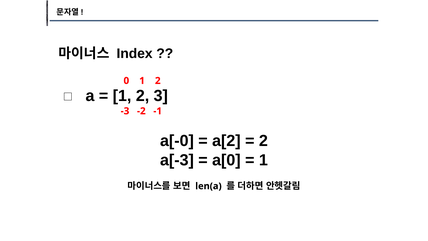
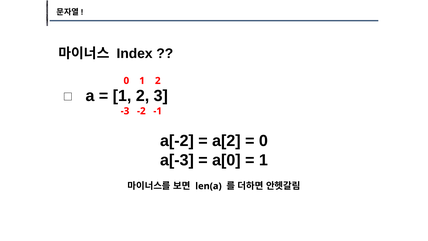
a[-0: a[-0 -> a[-2 (177, 141)
2: 2 -> 0 (263, 141)
